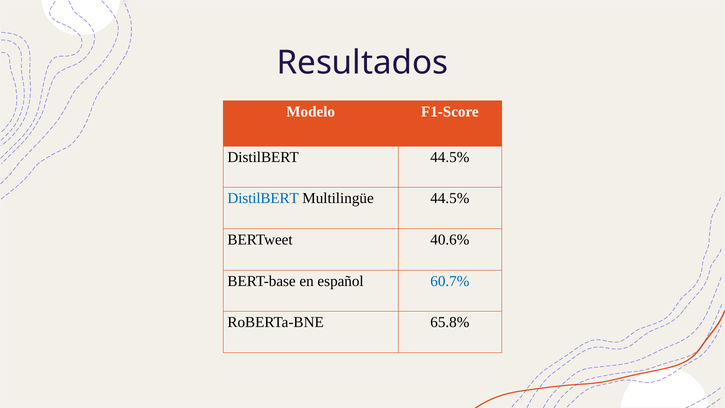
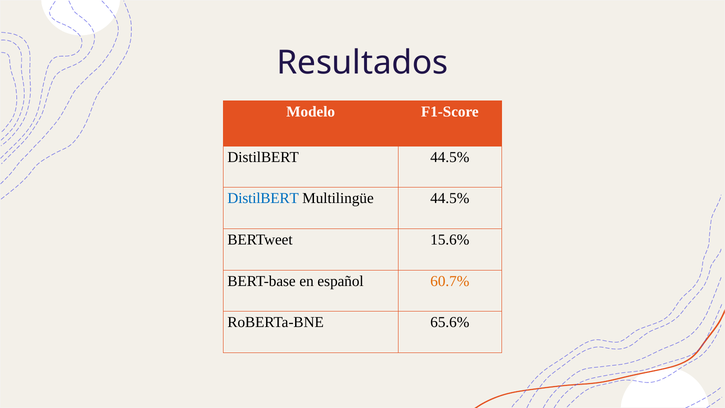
40.6%: 40.6% -> 15.6% (450, 240)
60.7% colour: blue -> orange (450, 281)
65.8%: 65.8% -> 65.6% (450, 322)
